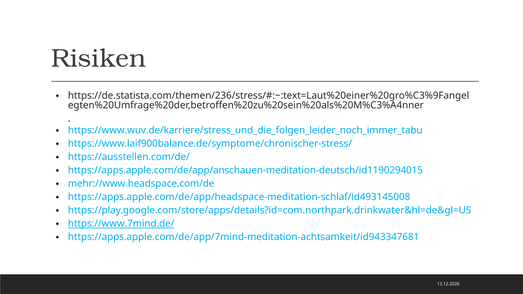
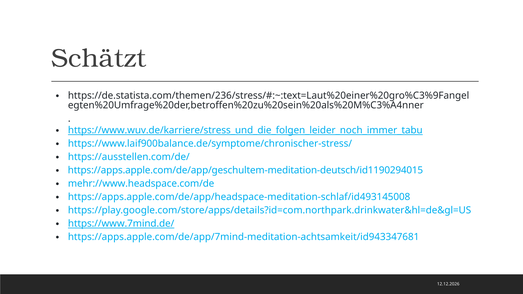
Risiken: Risiken -> Schätzt (99, 59)
https://www.wuv.de/karriere/stress_und_die_folgen_leider_noch_immer_tabu underline: none -> present (245, 130)
https://apps.apple.com/de/app/anschauen-meditation-deutsch/id1190294015: https://apps.apple.com/de/app/anschauen-meditation-deutsch/id1190294015 -> https://apps.apple.com/de/app/geschultem-meditation-deutsch/id1190294015 (245, 171)
